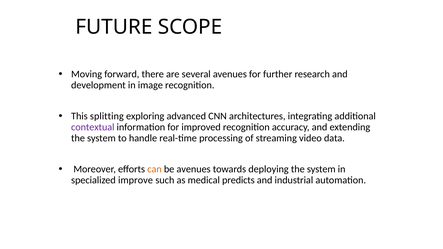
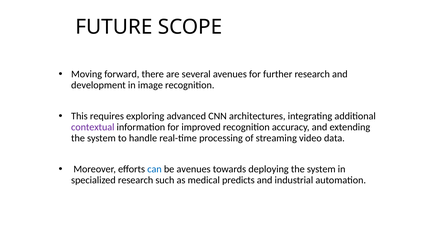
splitting: splitting -> requires (107, 116)
can colour: orange -> blue (154, 169)
specialized improve: improve -> research (136, 180)
